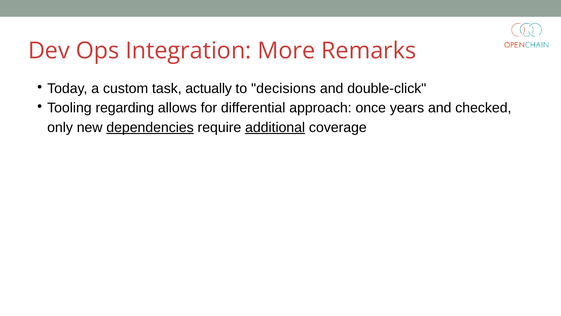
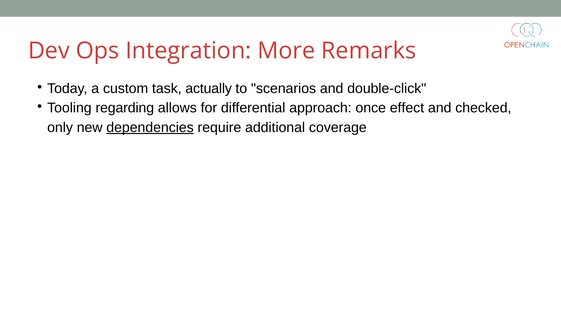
decisions: decisions -> scenarios (284, 89)
years: years -> effect (407, 108)
additional underline: present -> none (275, 127)
